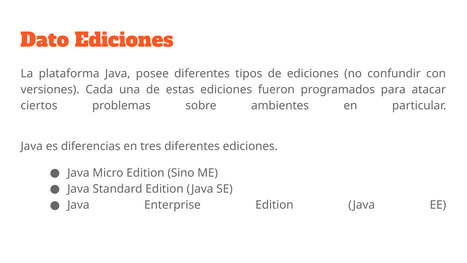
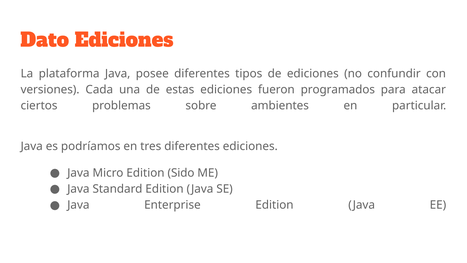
diferencias: diferencias -> podríamos (91, 146)
Sino: Sino -> Sido (181, 173)
